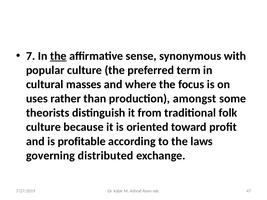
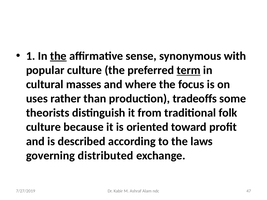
7: 7 -> 1 (31, 56)
term underline: none -> present (189, 70)
amongst: amongst -> tradeoffs (195, 99)
profitable: profitable -> described (82, 141)
